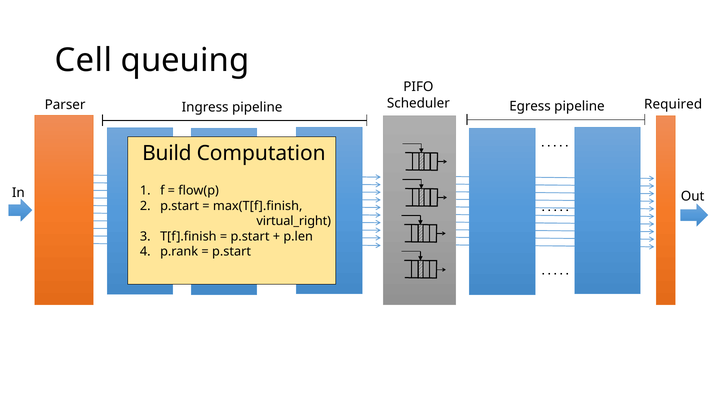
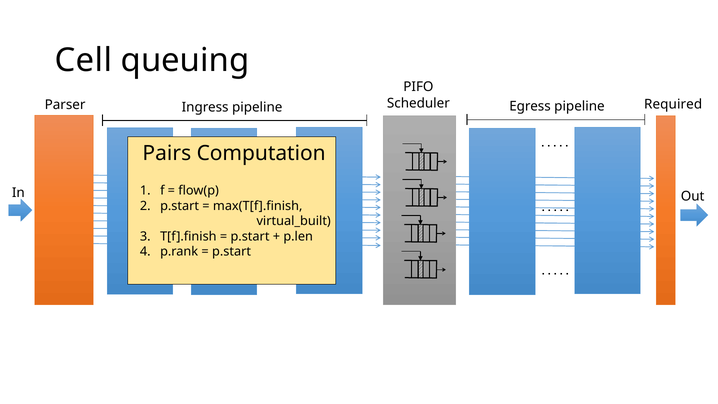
Build: Build -> Pairs (167, 154)
virtual_right: virtual_right -> virtual_built (294, 221)
